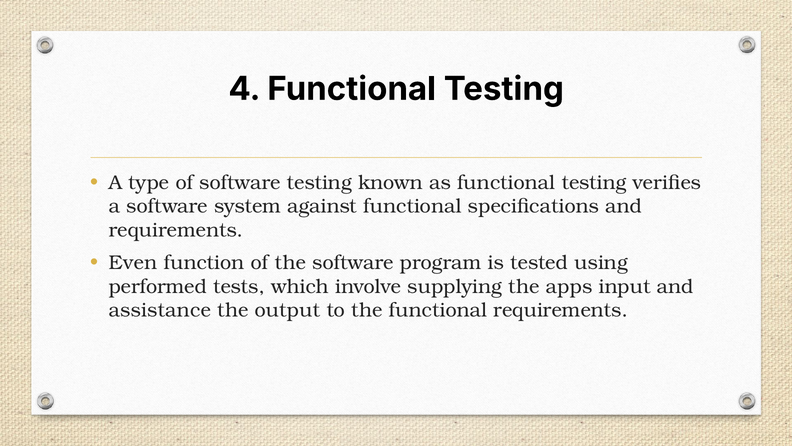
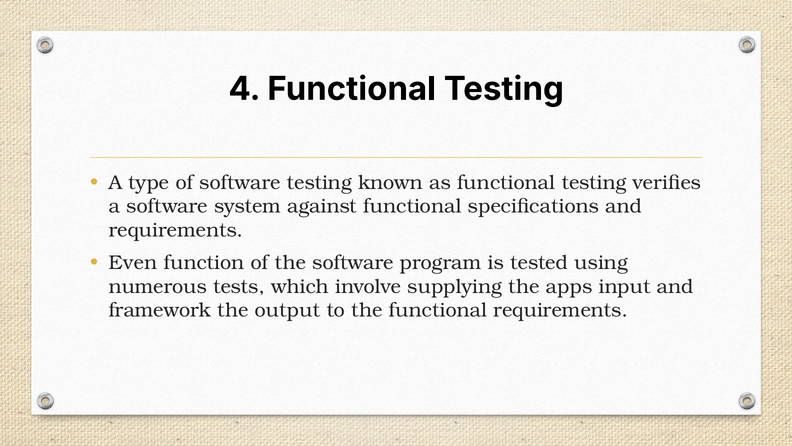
performed: performed -> numerous (158, 286)
assistance: assistance -> framework (160, 310)
